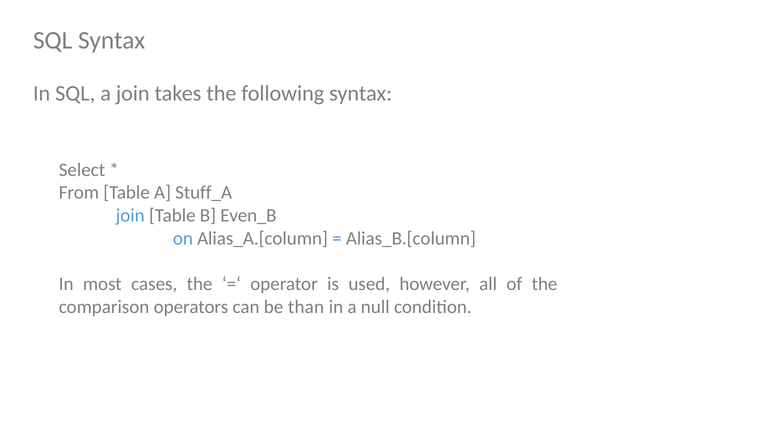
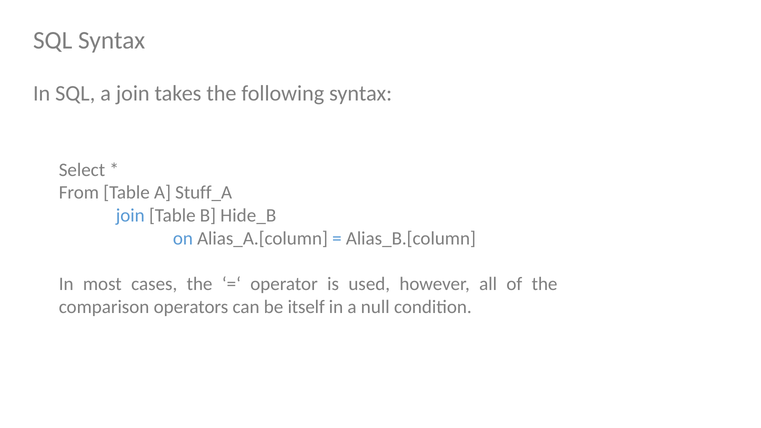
Even_B: Even_B -> Hide_B (248, 215)
than: than -> itself (306, 307)
